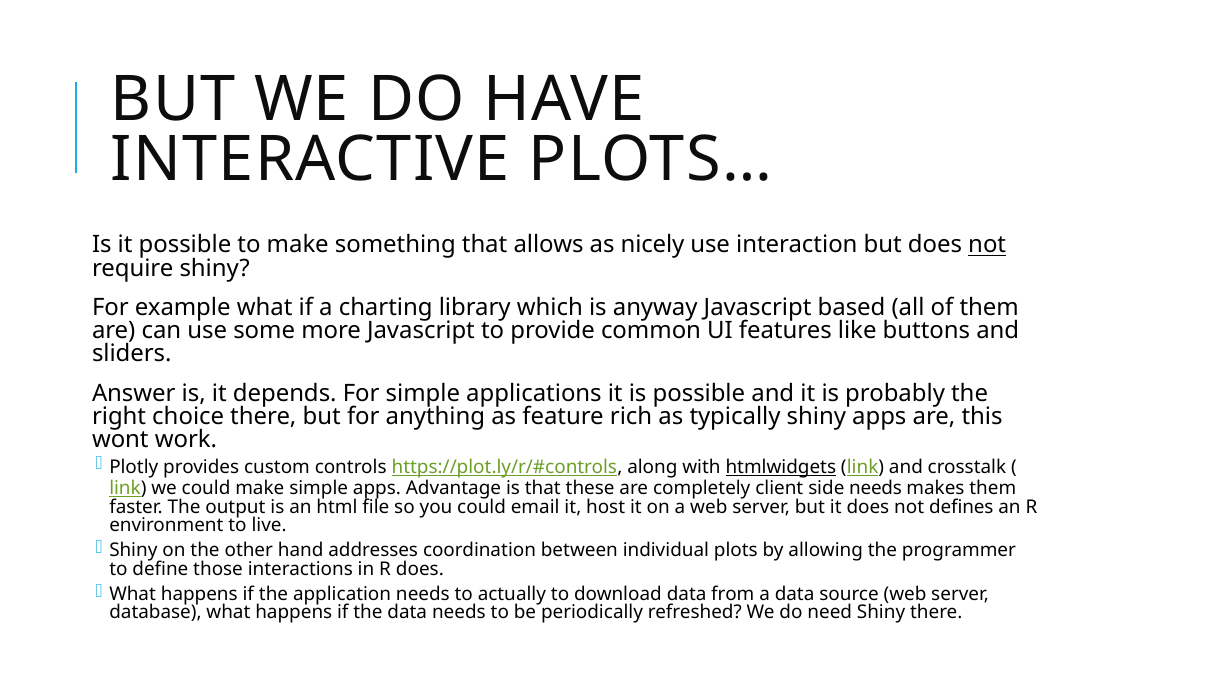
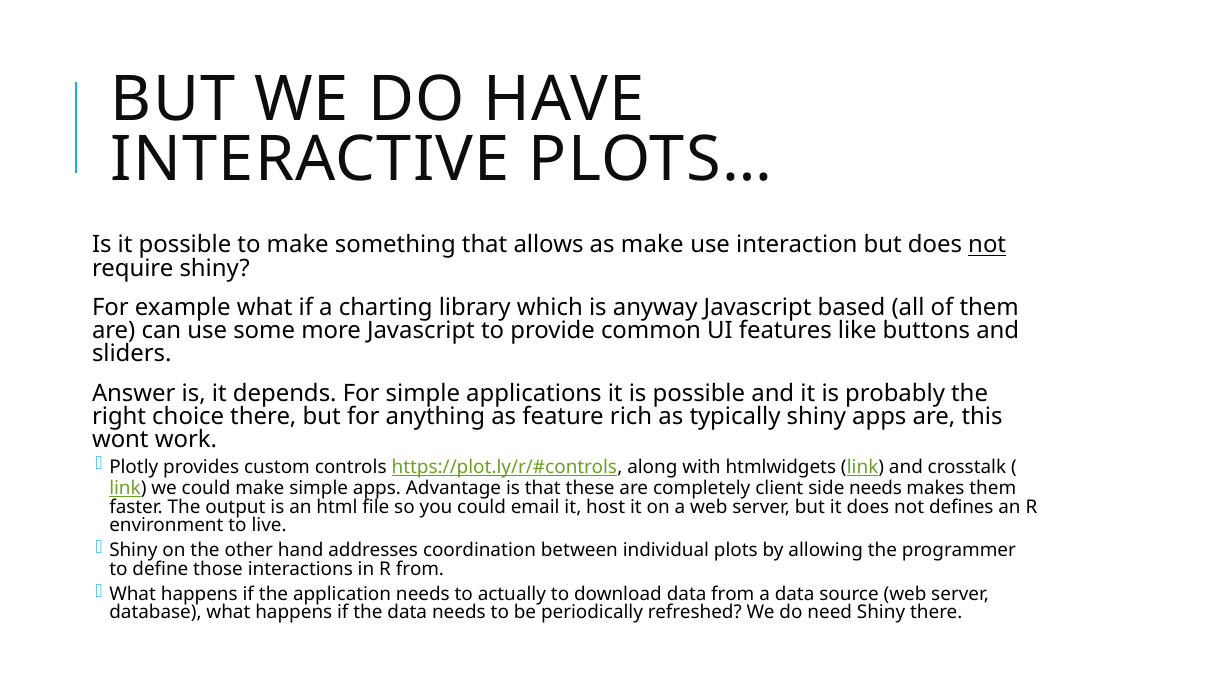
as nicely: nicely -> make (652, 245)
htmlwidgets underline: present -> none (781, 467)
R does: does -> from (420, 569)
